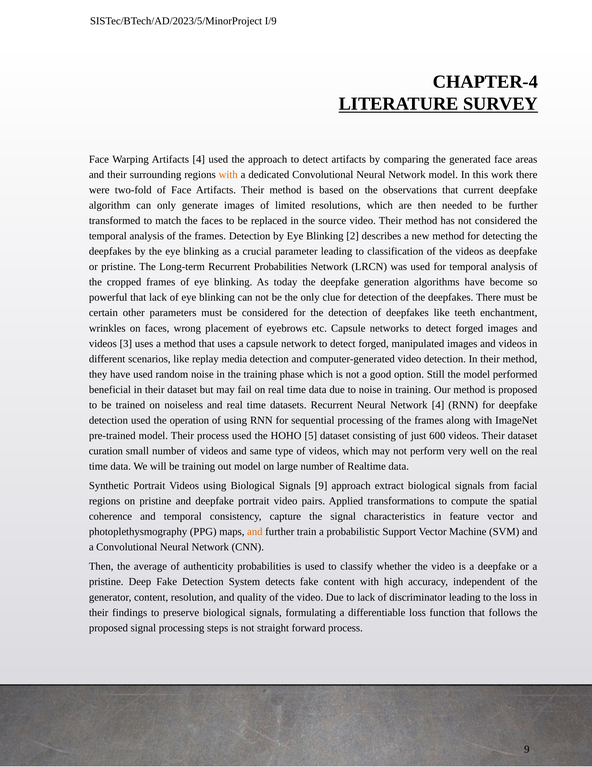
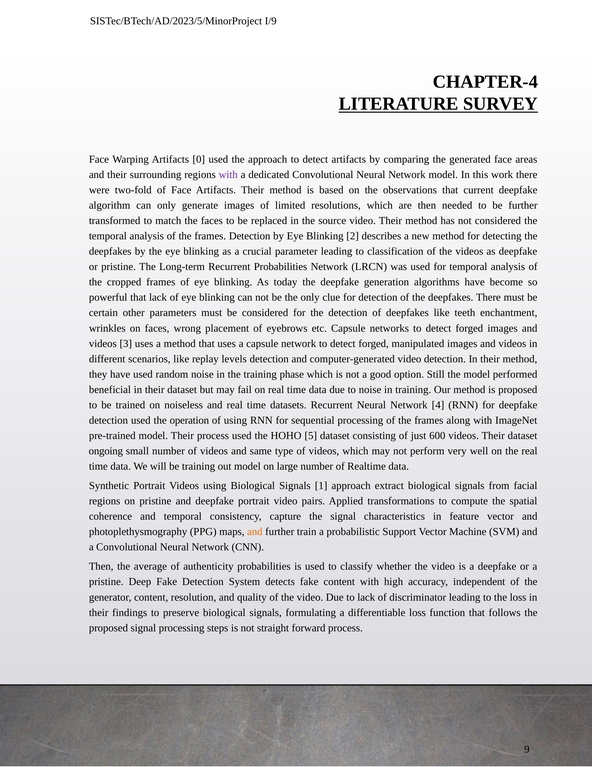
Artifacts 4: 4 -> 0 (199, 159)
with colour: orange -> purple (228, 175)
media: media -> levels (234, 358)
curation: curation -> ongoing (106, 450)
Signals 9: 9 -> 1 (321, 485)
